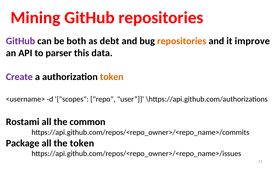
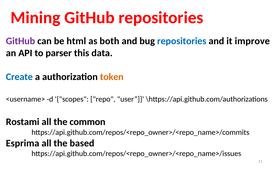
both: both -> html (76, 41)
debt: debt -> both (109, 41)
repositories colour: orange -> blue (182, 41)
Create colour: purple -> blue (19, 77)
Package: Package -> Esprima (23, 143)
the token: token -> based (82, 143)
